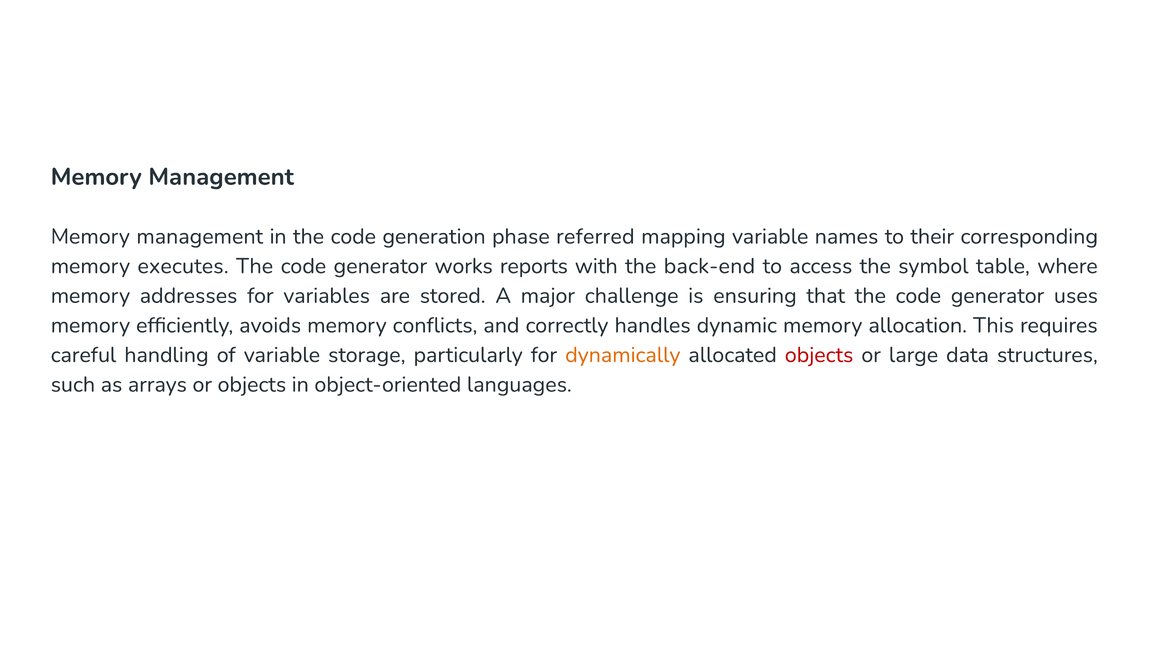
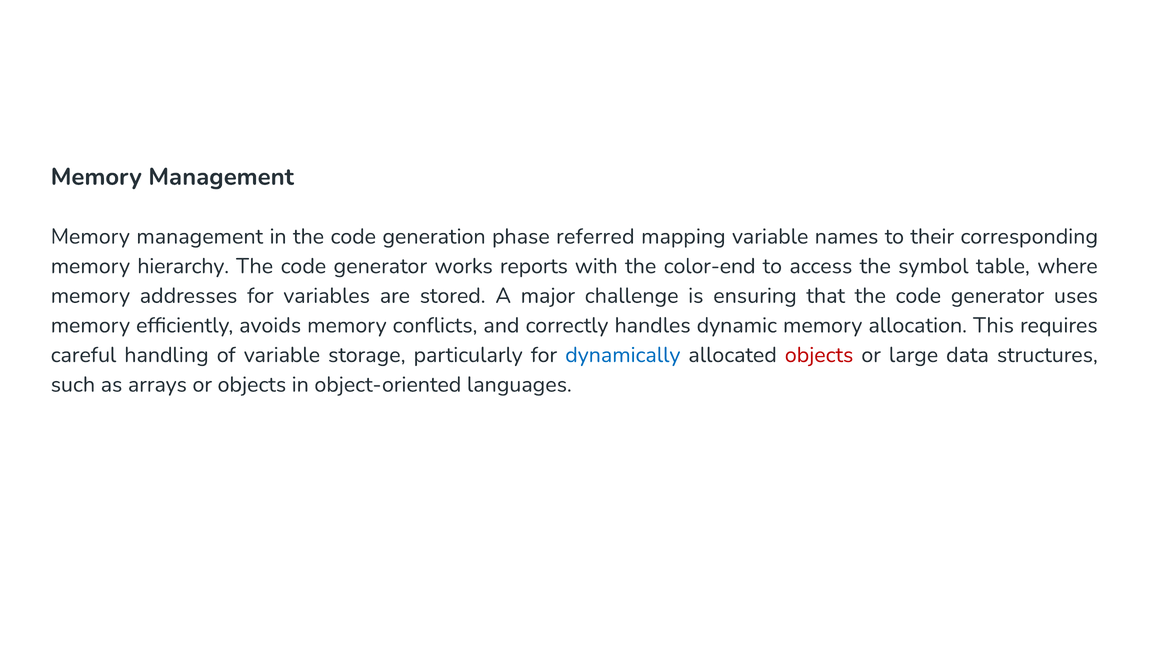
executes: executes -> hierarchy (183, 266)
back-end: back-end -> color-end (710, 266)
dynamically colour: orange -> blue (623, 355)
